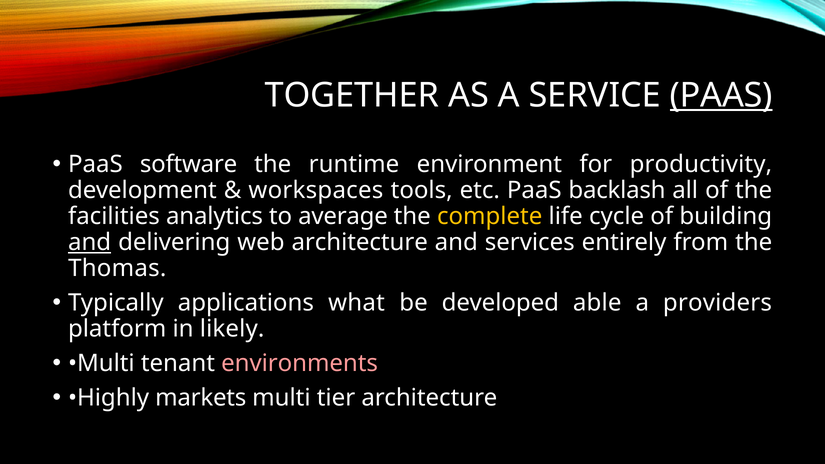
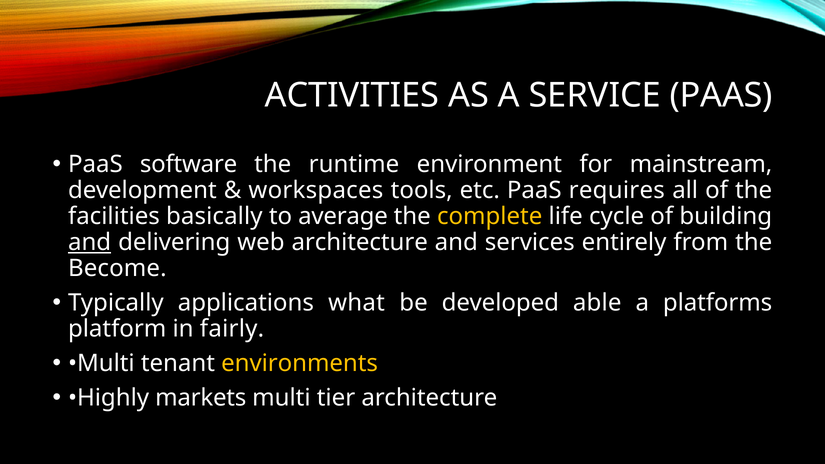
TOGETHER: TOGETHER -> ACTIVITIES (352, 95)
PAAS underline: present -> none (721, 95)
productivity: productivity -> mainstream (701, 164)
backlash: backlash -> requires (617, 190)
analytics: analytics -> basically (214, 216)
Thomas: Thomas -> Become (117, 268)
providers: providers -> platforms (718, 303)
likely: likely -> fairly (232, 329)
environments colour: pink -> yellow (300, 363)
